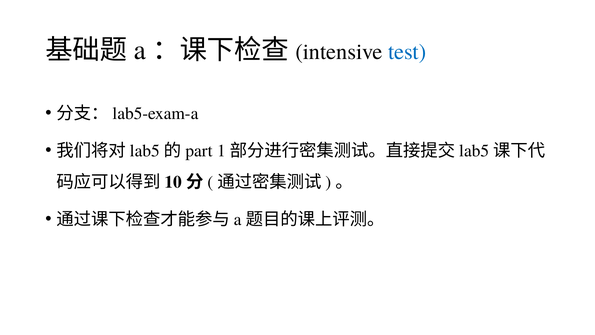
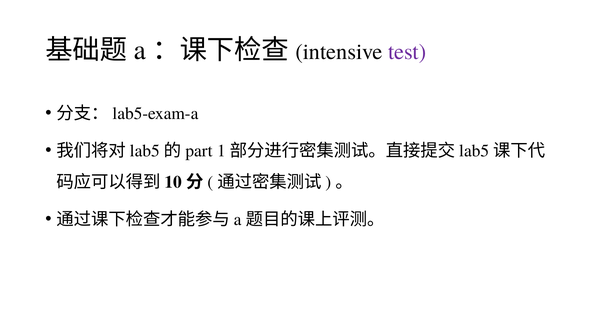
test colour: blue -> purple (407, 52)
